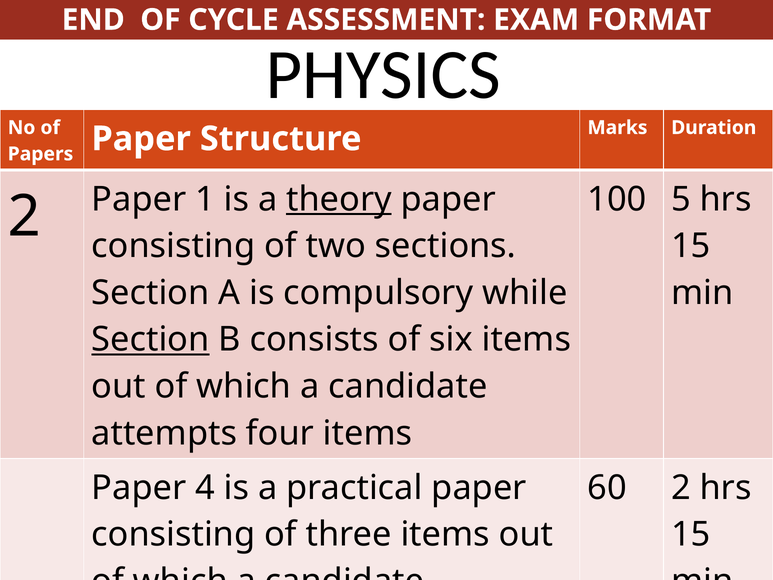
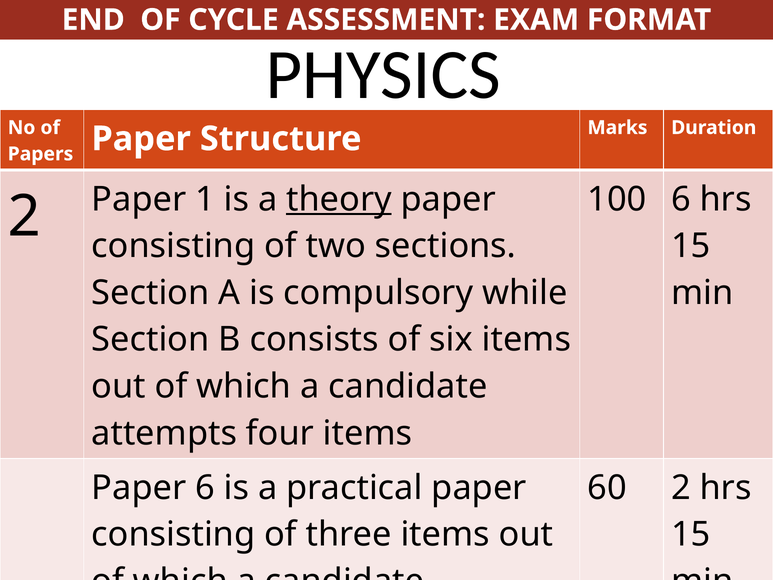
100 5: 5 -> 6 (681, 199)
Section underline: present -> none (150, 339)
Paper 4: 4 -> 6 (205, 488)
